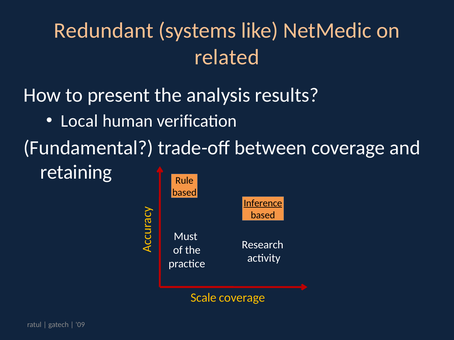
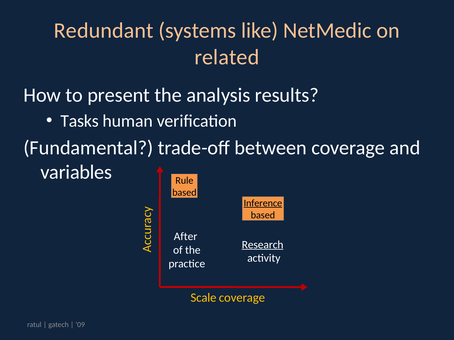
Local: Local -> Tasks (80, 121)
retaining: retaining -> variables (76, 172)
Must: Must -> After (186, 237)
Research underline: none -> present (263, 245)
